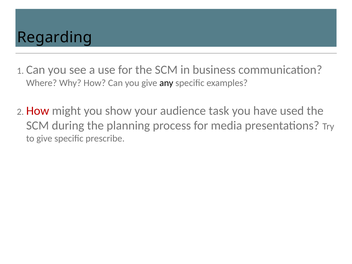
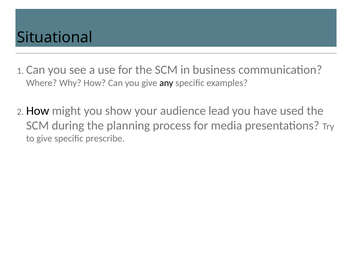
Regarding: Regarding -> Situational (55, 37)
How colour: red -> black (38, 111)
task: task -> lead (219, 111)
